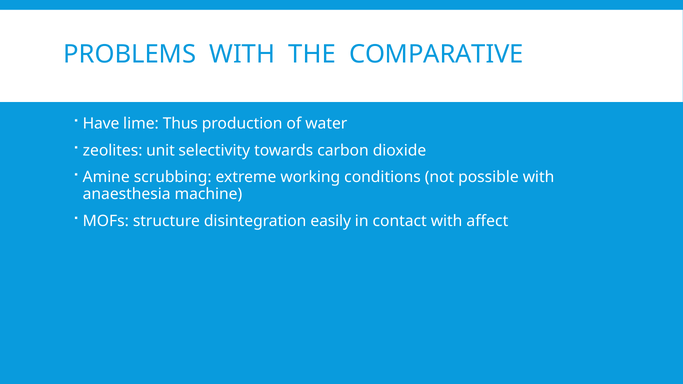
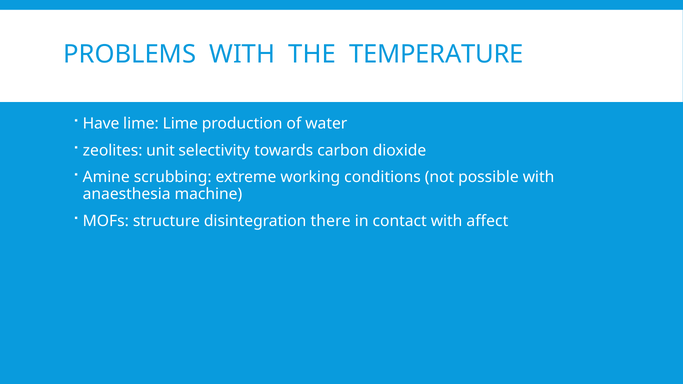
COMPARATIVE: COMPARATIVE -> TEMPERATURE (436, 54)
lime Thus: Thus -> Lime (180, 124)
easily: easily -> there (331, 221)
